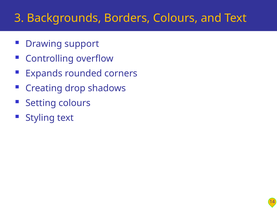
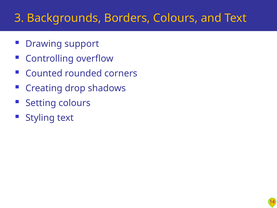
Expands: Expands -> Counted (44, 73)
